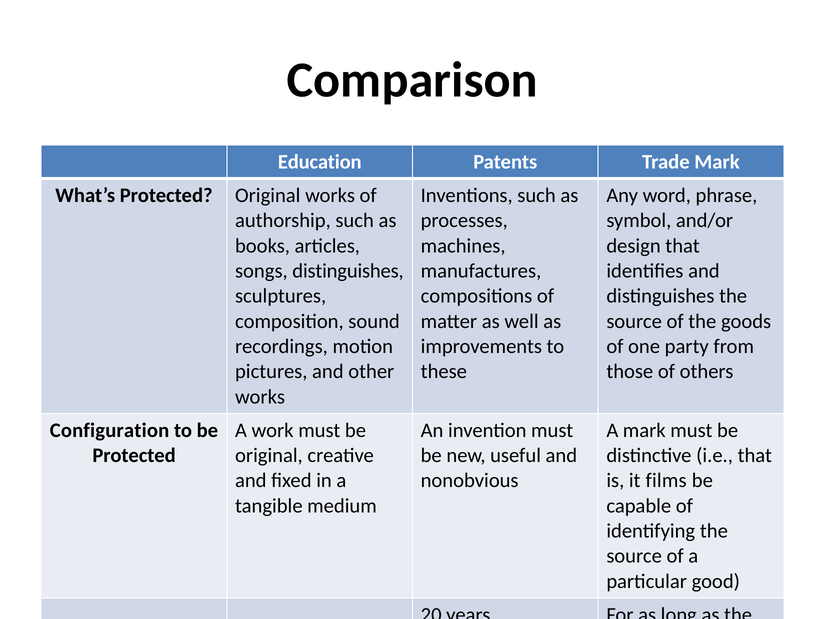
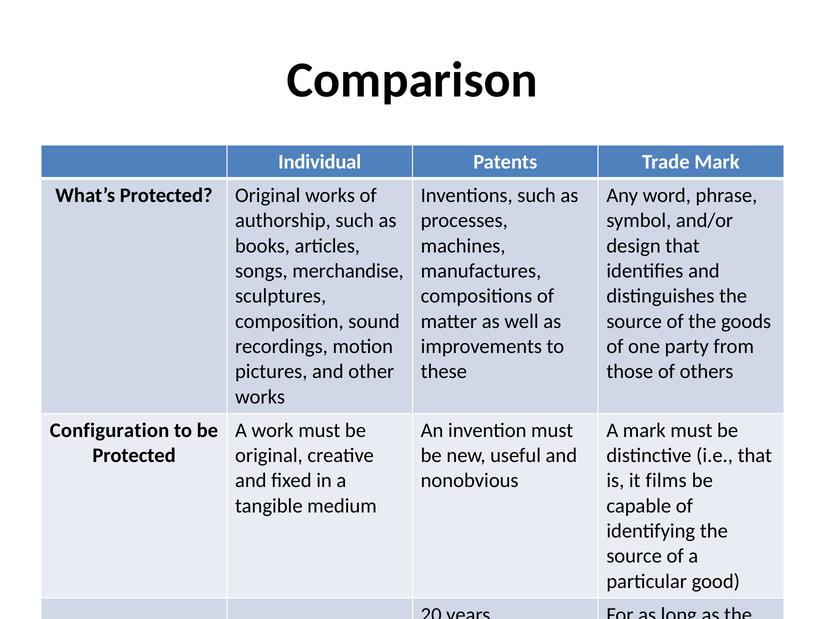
Education: Education -> Individual (320, 162)
songs distinguishes: distinguishes -> merchandise (348, 271)
